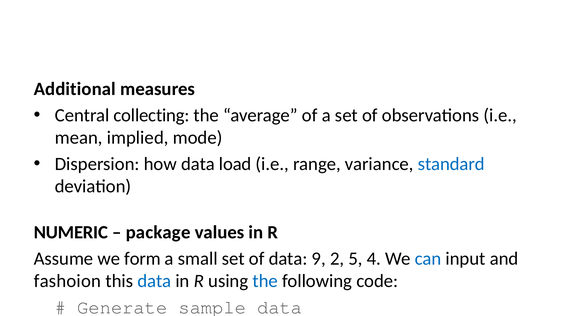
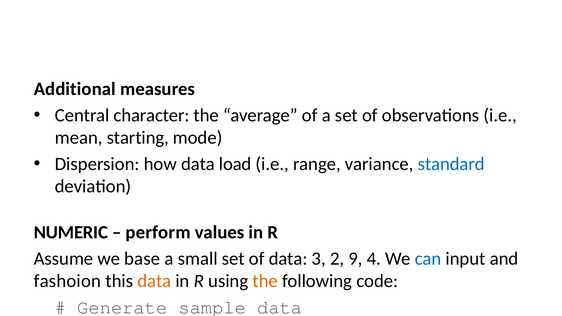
collecting: collecting -> character (152, 115)
implied: implied -> starting (138, 138)
package: package -> perform (158, 232)
form: form -> base (142, 259)
9: 9 -> 3 (319, 259)
5: 5 -> 9 (355, 259)
data colour: blue -> orange (154, 281)
the colour: blue -> orange (265, 281)
